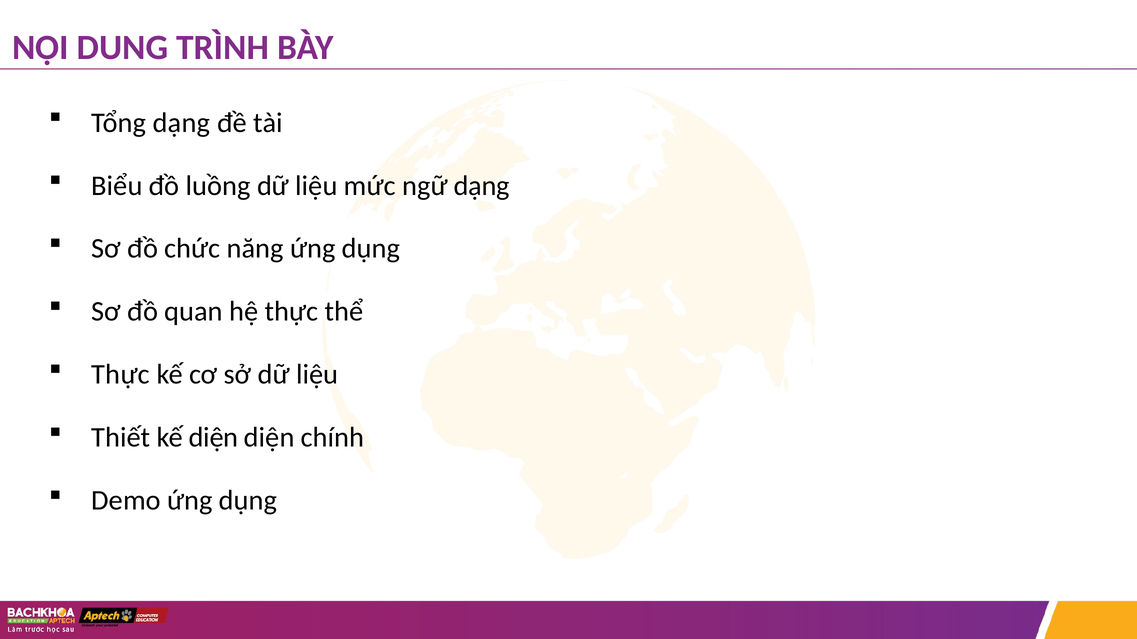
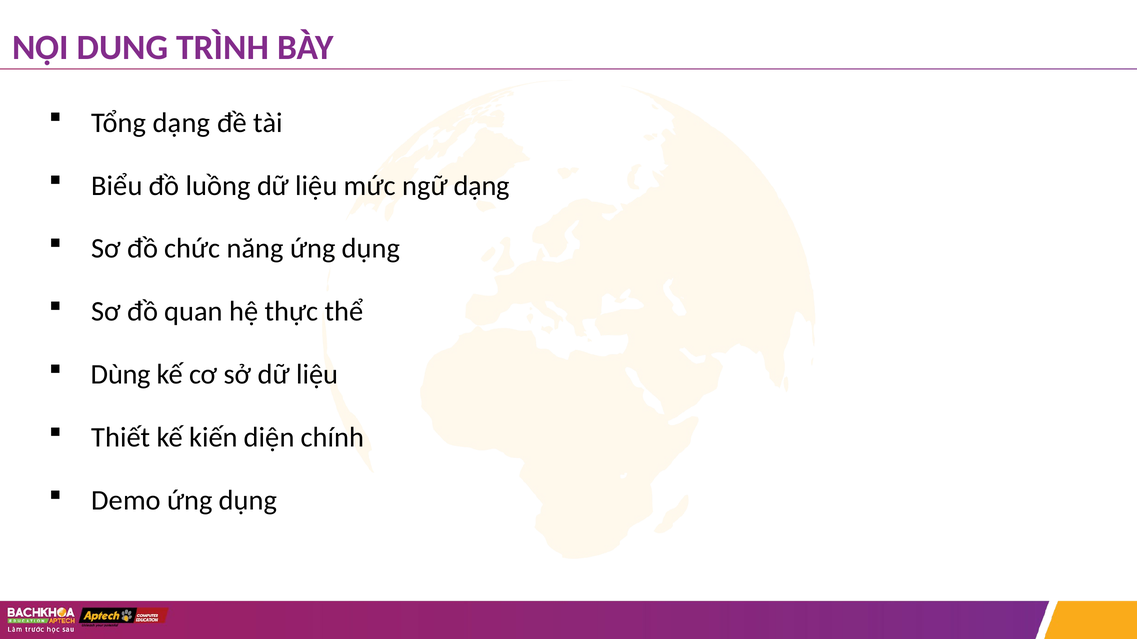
Thực: Thực -> Dùng (121, 375)
kế diện: diện -> kiến (213, 438)
